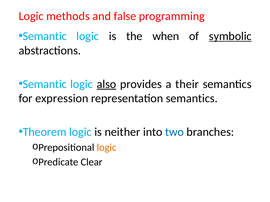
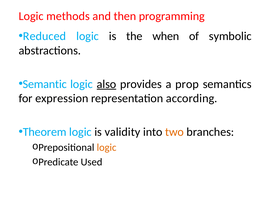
false: false -> then (125, 16)
Semantic: Semantic -> Reduced (45, 36)
symbolic underline: present -> none (230, 36)
their: their -> prop (187, 84)
representation semantics: semantics -> according (192, 99)
neither: neither -> validity (122, 132)
two colour: blue -> orange (174, 132)
Clear: Clear -> Used (91, 162)
